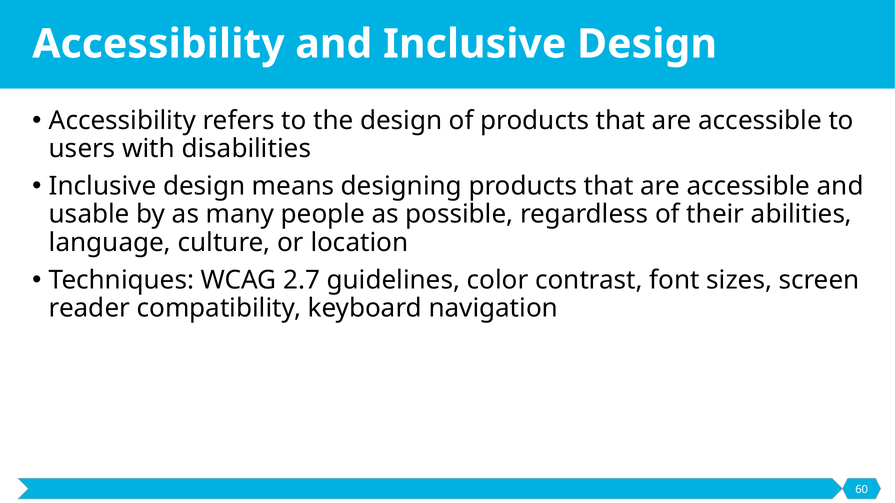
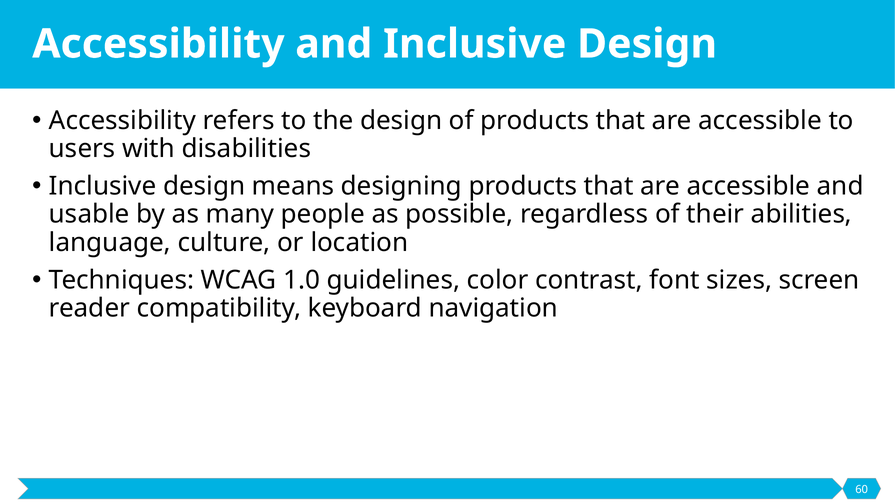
2.7: 2.7 -> 1.0 (302, 280)
